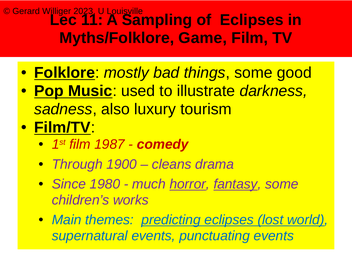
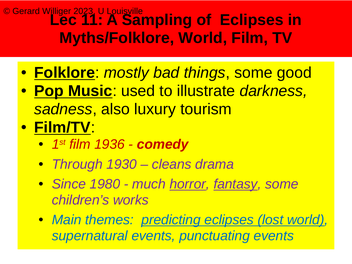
Myths/Folklore Game: Game -> World (203, 38)
1987: 1987 -> 1936 (110, 144)
1900: 1900 -> 1930 (122, 164)
